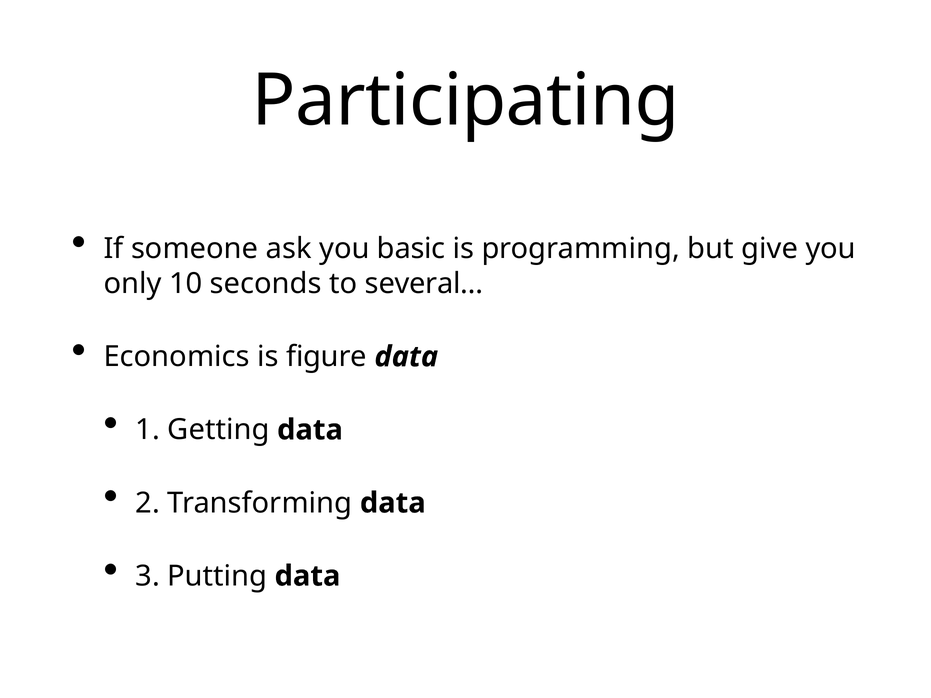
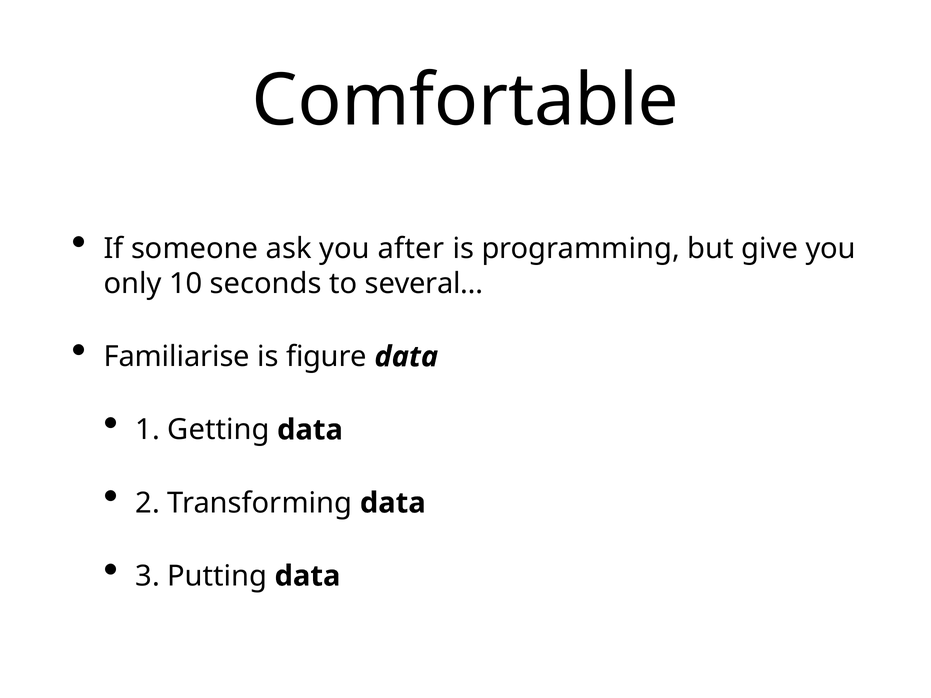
Participating: Participating -> Comfortable (465, 101)
basic: basic -> after (411, 249)
Economics: Economics -> Familiarise (177, 357)
